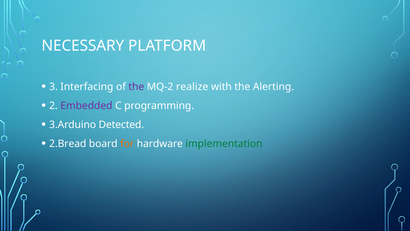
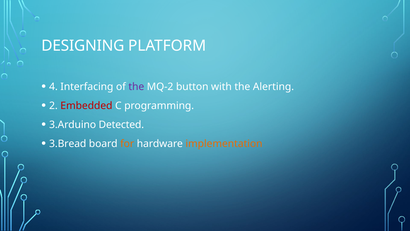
NECESSARY: NECESSARY -> DESIGNING (83, 46)
3: 3 -> 4 (53, 87)
realize: realize -> button (192, 87)
Embedded colour: purple -> red (86, 106)
2.Bread: 2.Bread -> 3.Bread (68, 144)
implementation colour: green -> orange (224, 144)
